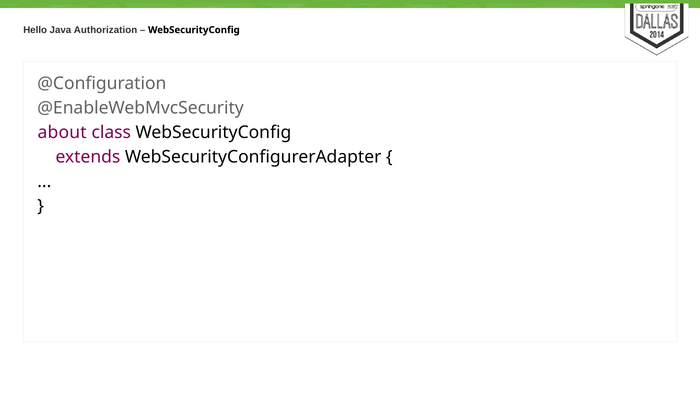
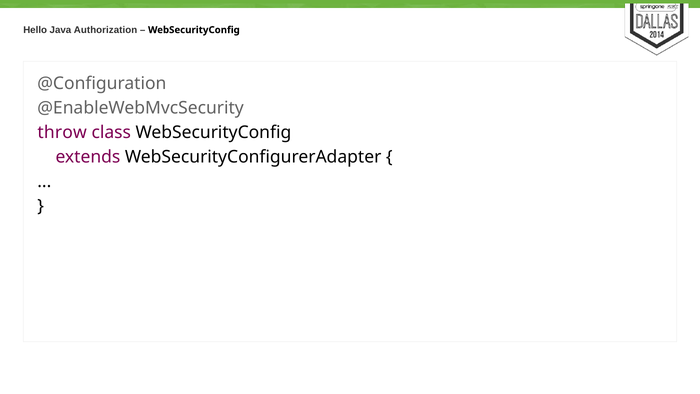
about: about -> throw (62, 132)
